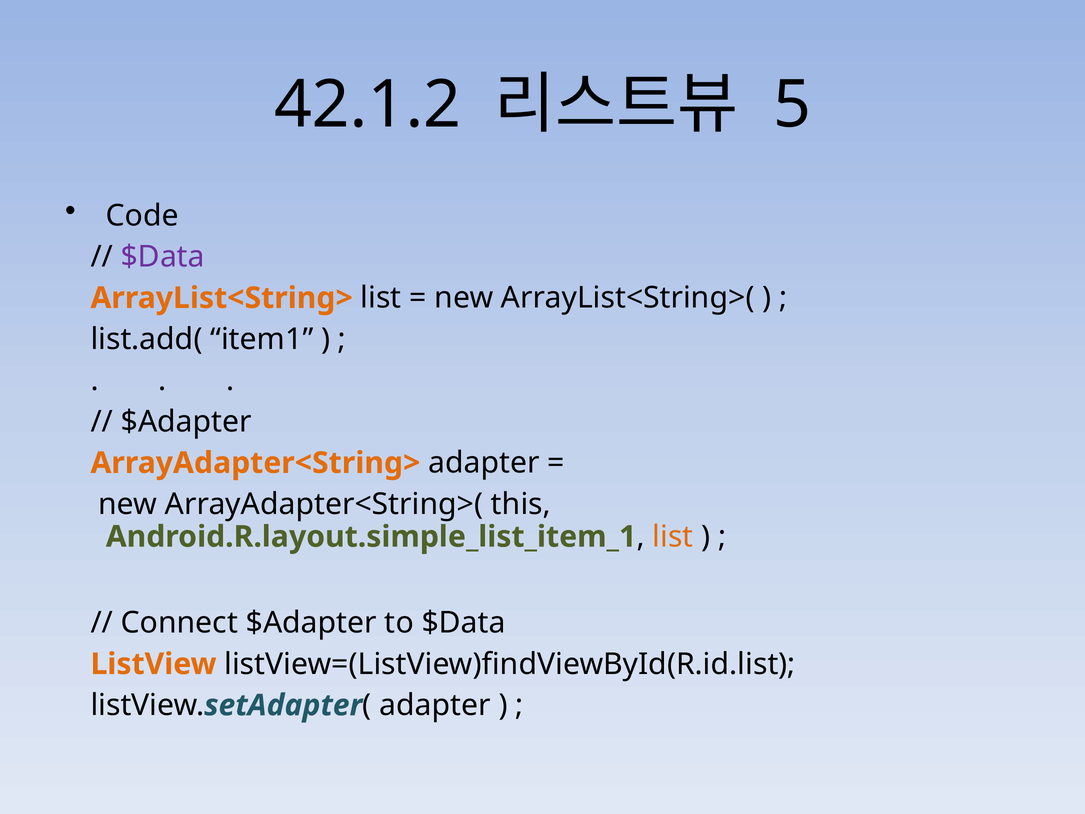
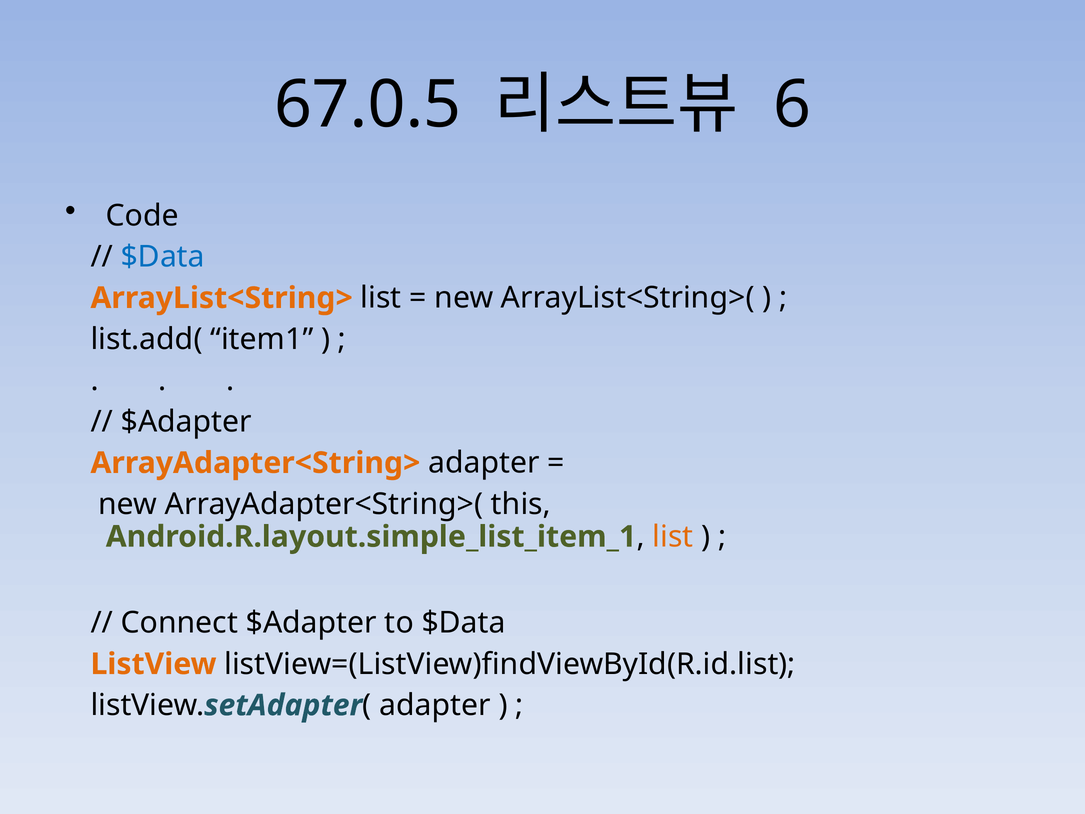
42.1.2: 42.1.2 -> 67.0.5 (368, 105)
5: 5 -> 6 (792, 105)
$Data colour: purple -> blue (163, 257)
